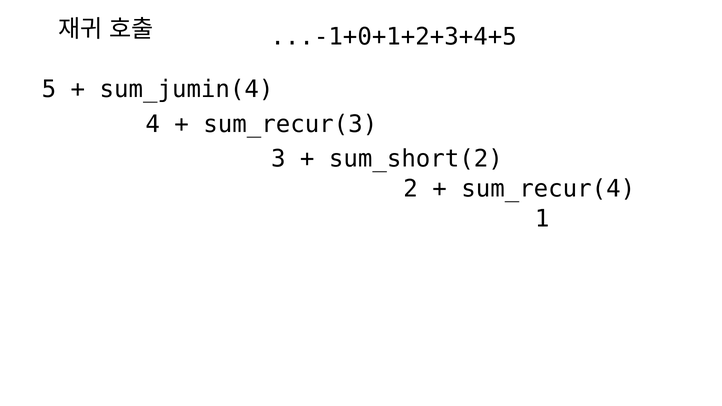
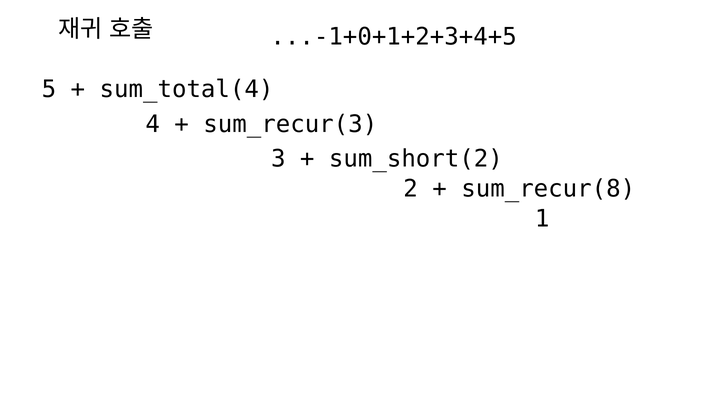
sum_jumin(4: sum_jumin(4 -> sum_total(4 (187, 89)
sum_recur(4: sum_recur(4 -> sum_recur(8 (548, 189)
